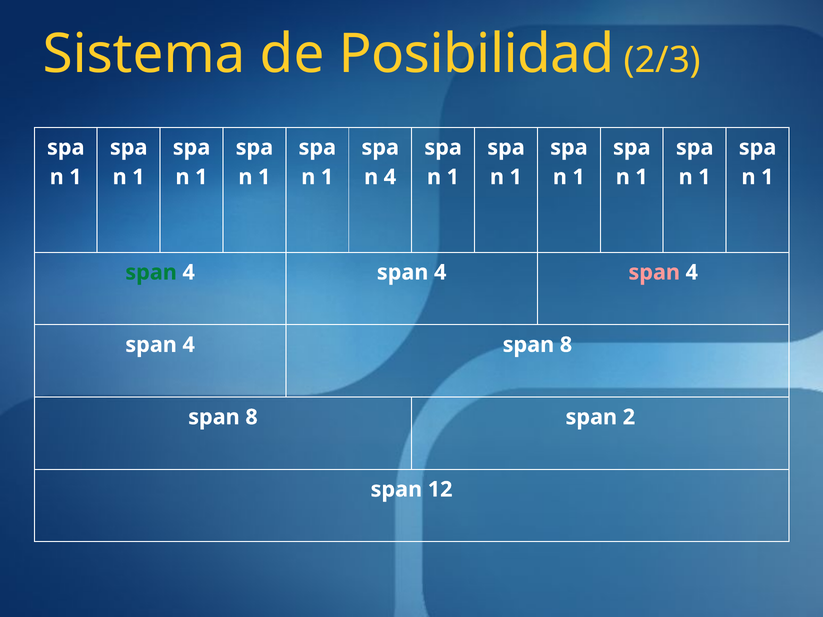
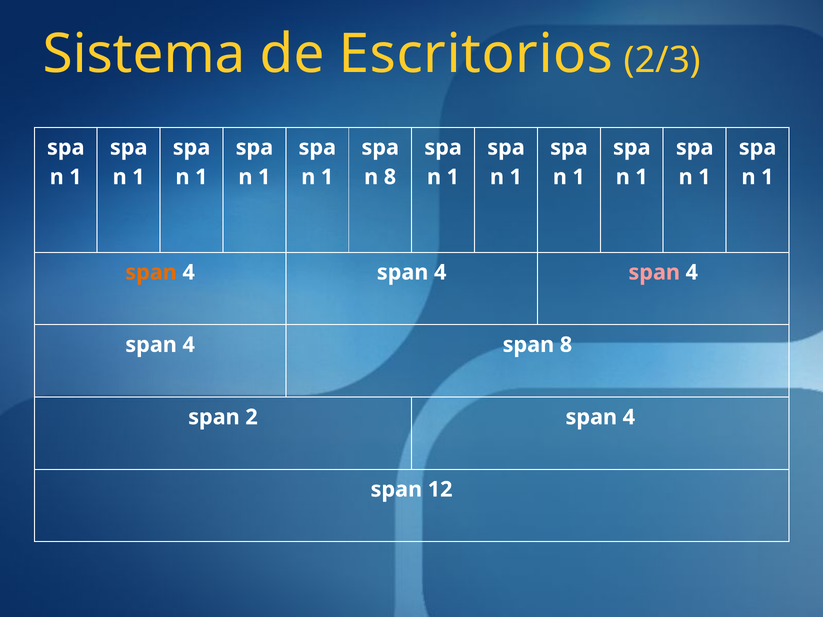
Posibilidad: Posibilidad -> Escritorios (476, 54)
4: 4 -> 8 (390, 177)
span colour: green -> orange (151, 272)
8: 8 -> 2 (252, 417)
2: 2 -> 4 (629, 417)
